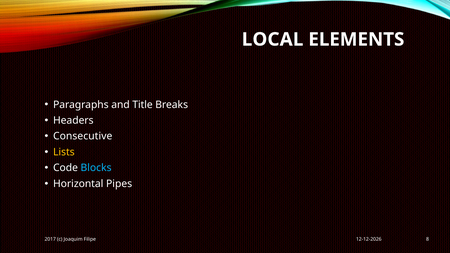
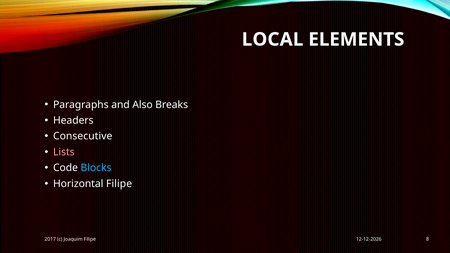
Title: Title -> Also (143, 105)
Lists colour: yellow -> pink (64, 152)
Horizontal Pipes: Pipes -> Filipe (119, 184)
